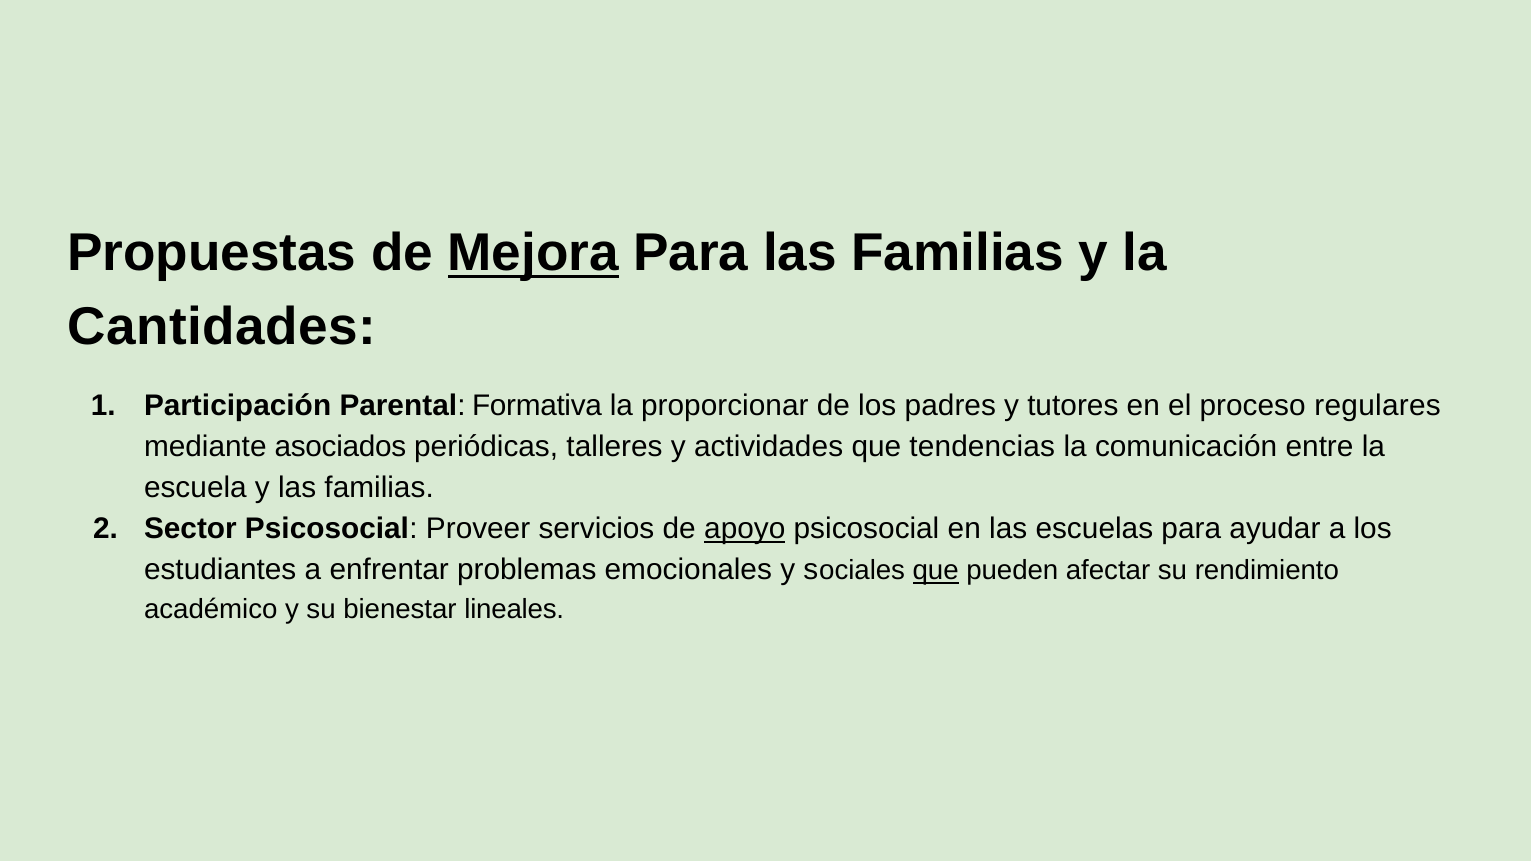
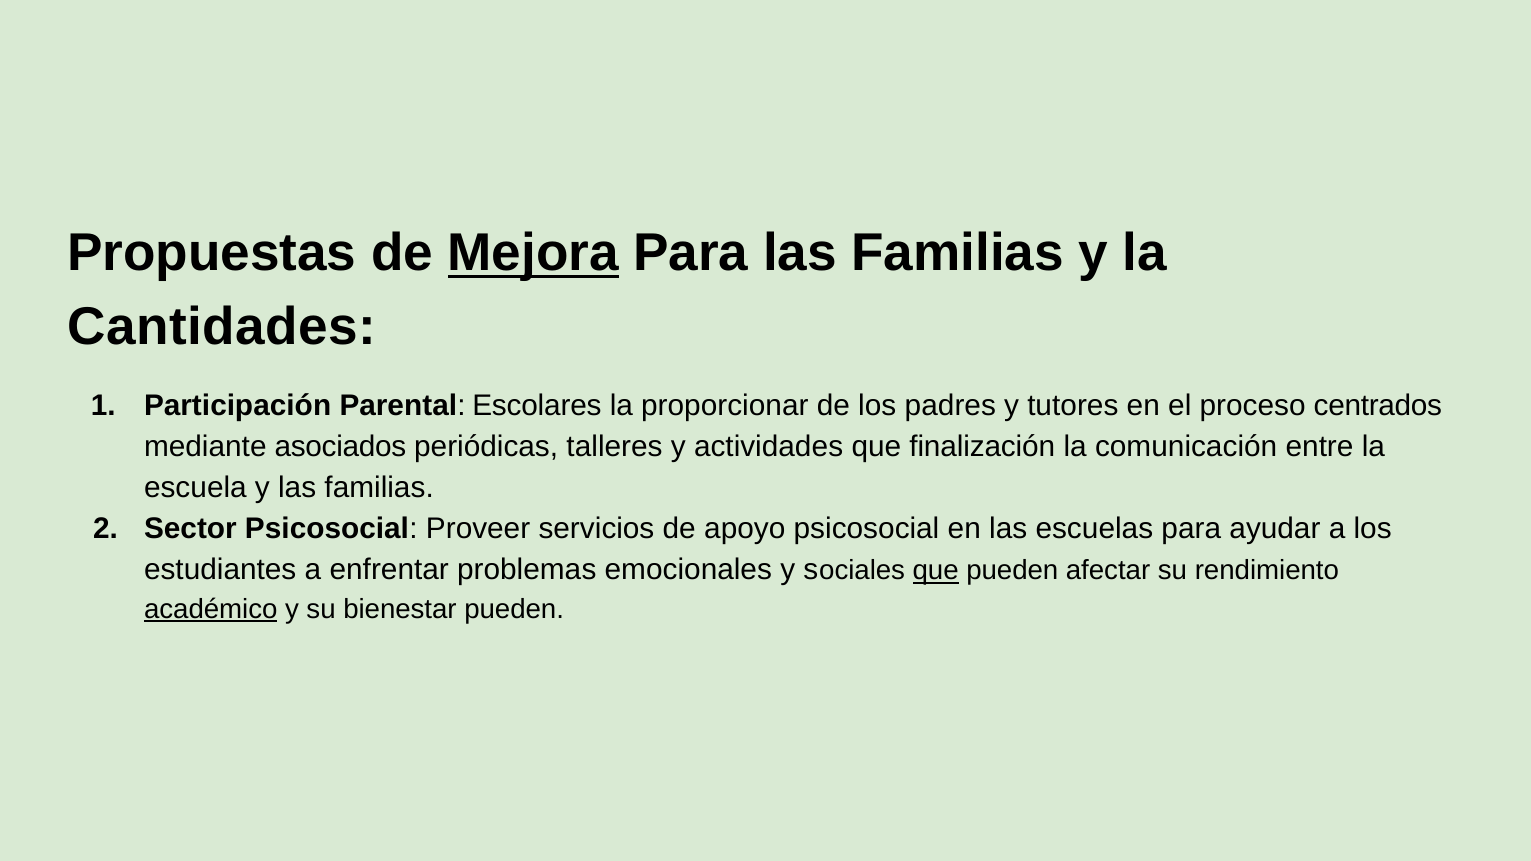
Formativa: Formativa -> Escolares (537, 406)
regulares: regulares -> centrados (1378, 406)
tendencias: tendencias -> finalización (982, 447)
apoyo underline: present -> none (745, 529)
académico underline: none -> present (211, 609)
bienestar lineales: lineales -> pueden (514, 609)
